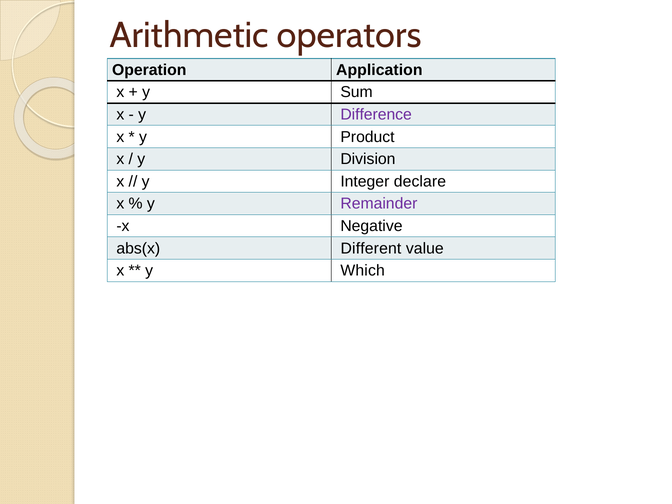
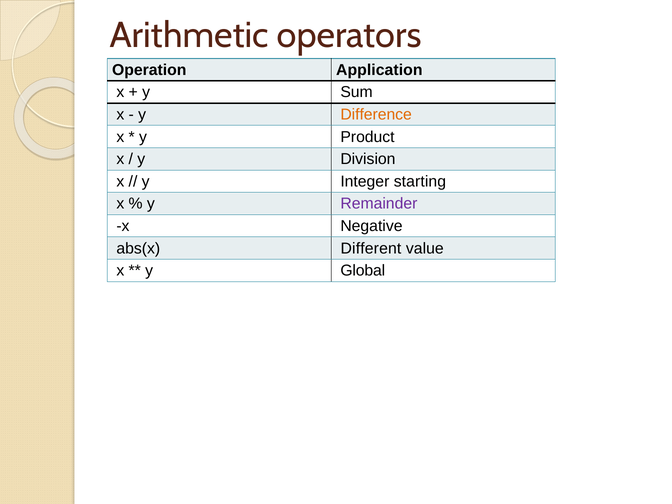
Difference colour: purple -> orange (376, 115)
declare: declare -> starting (420, 181)
Which: Which -> Global (363, 271)
